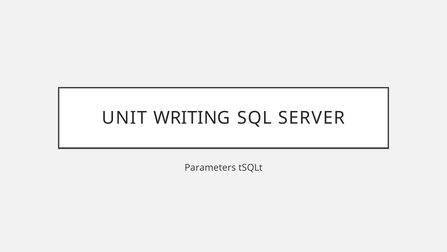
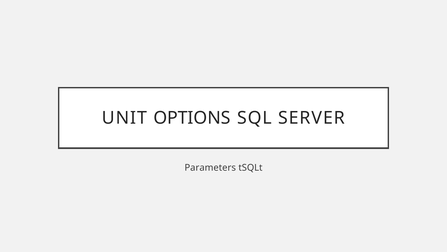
WRITING: WRITING -> OPTIONS (192, 118)
